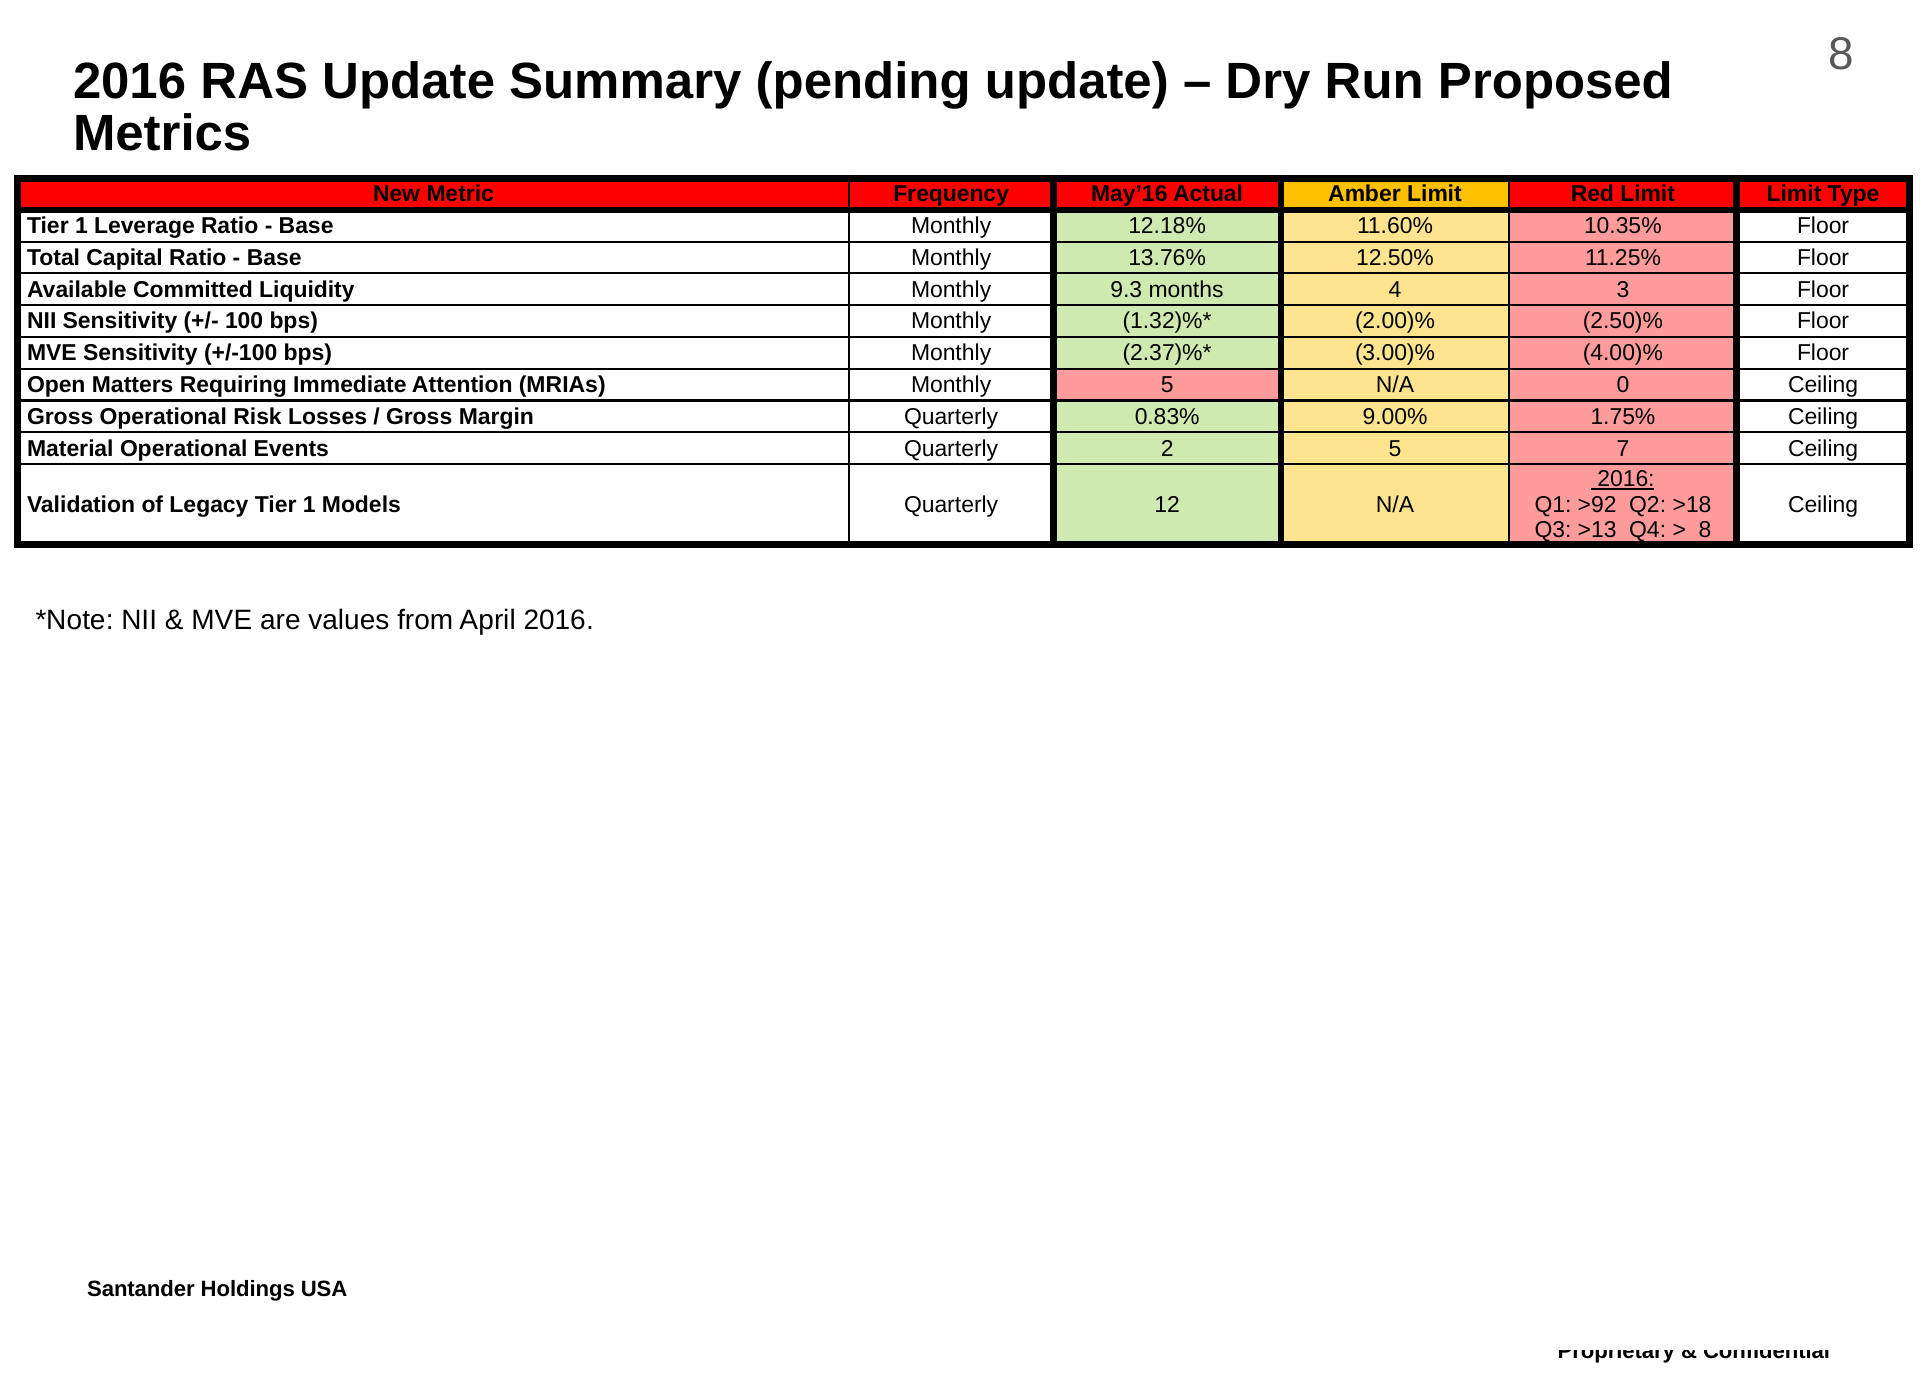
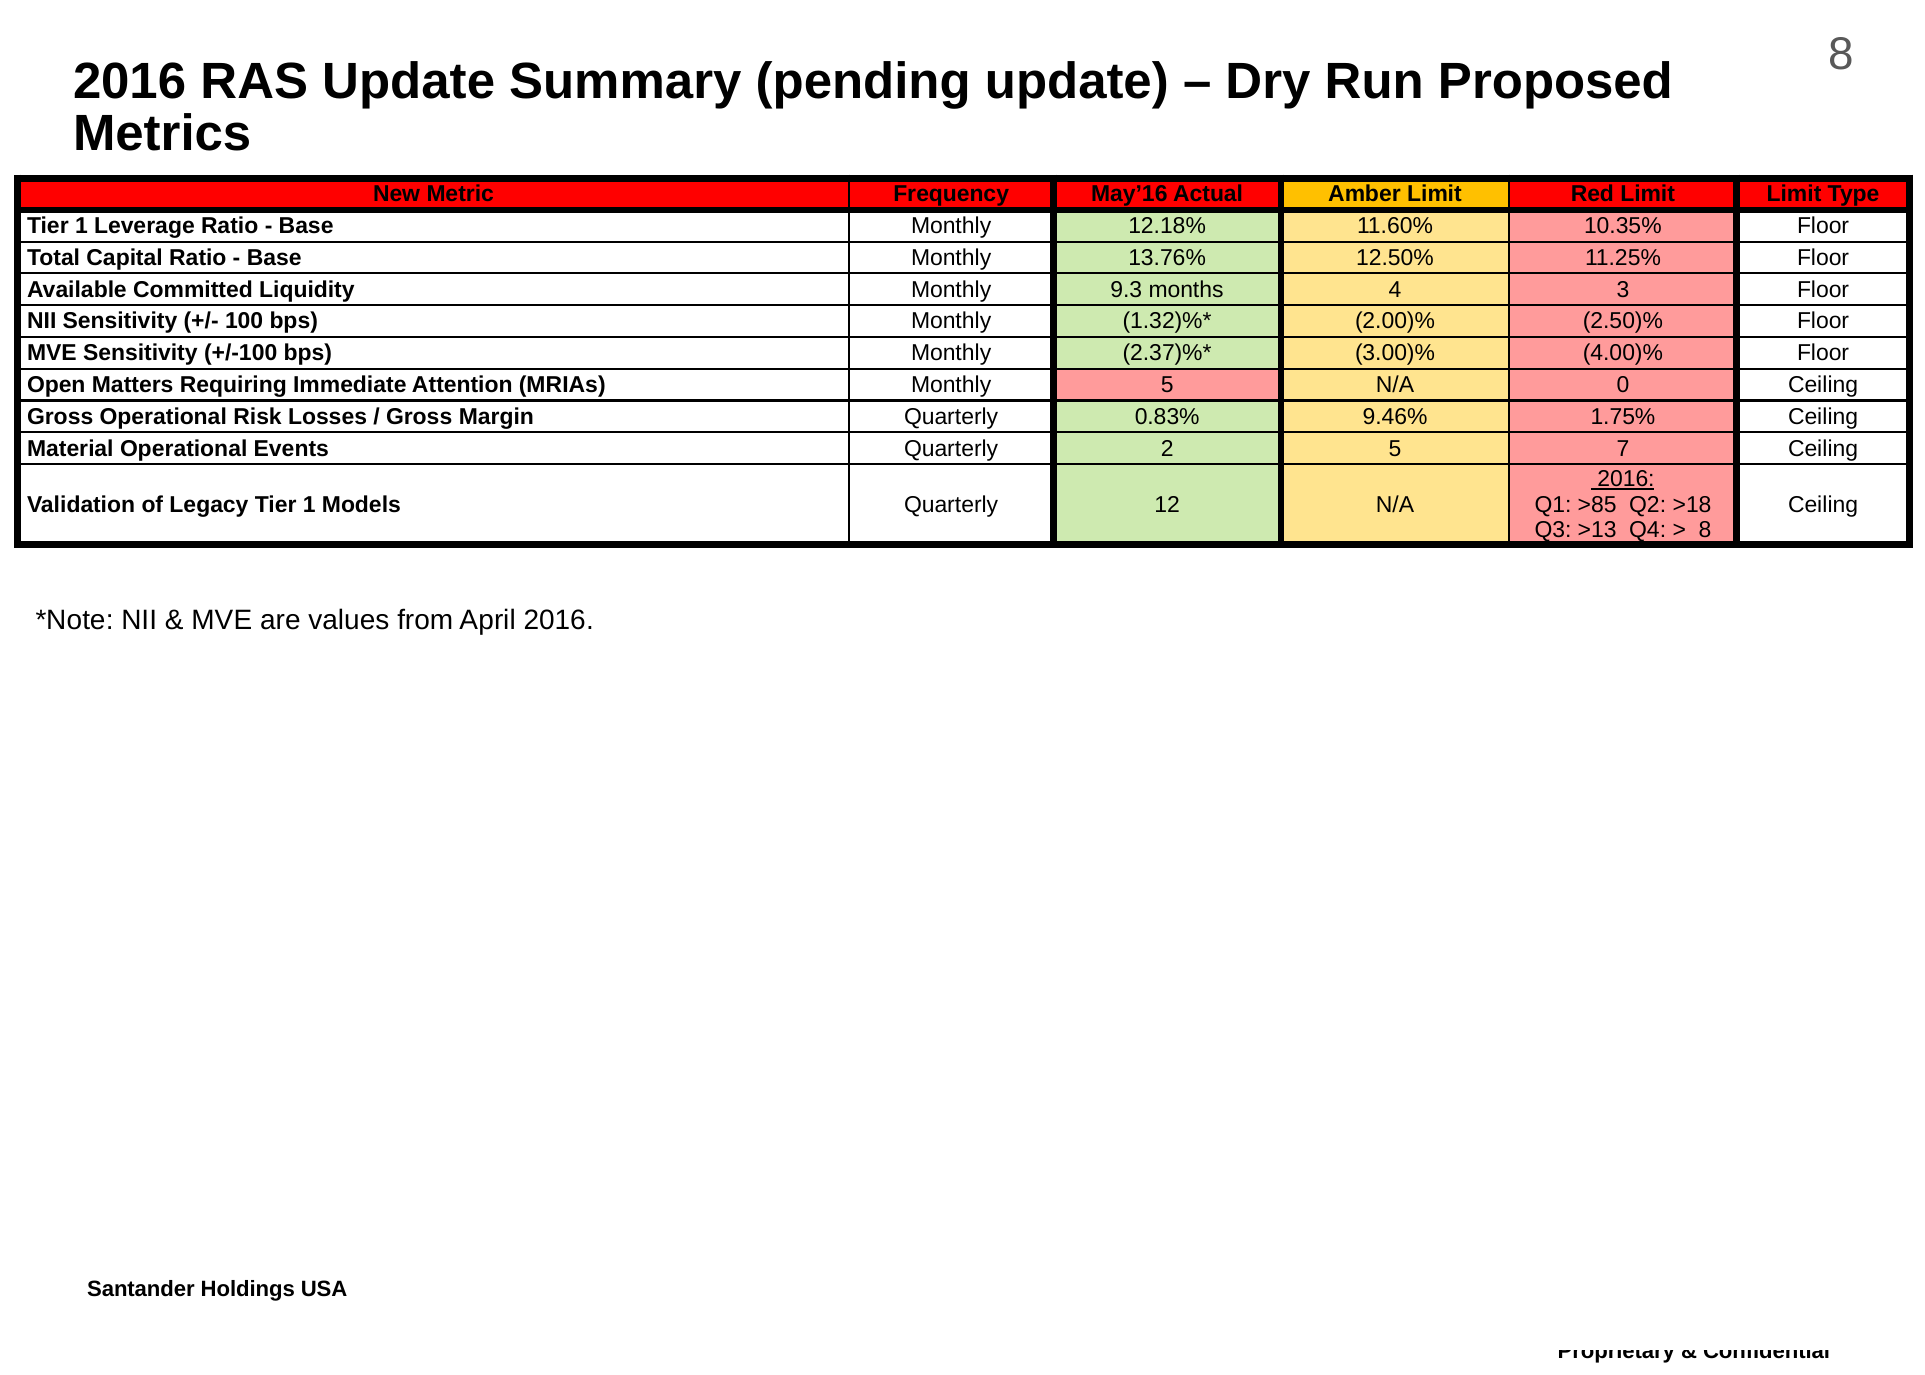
9.00%: 9.00% -> 9.46% (1395, 417)
>92: >92 -> >85 (1597, 505)
